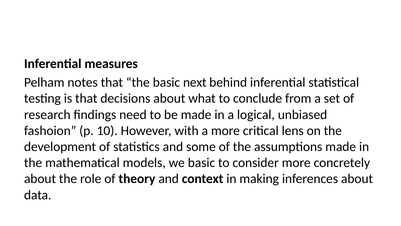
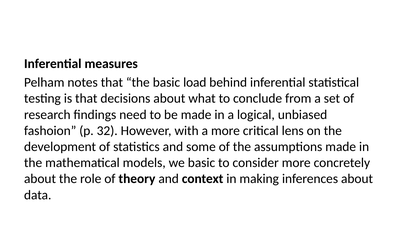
next: next -> load (195, 82)
10: 10 -> 32 (107, 130)
